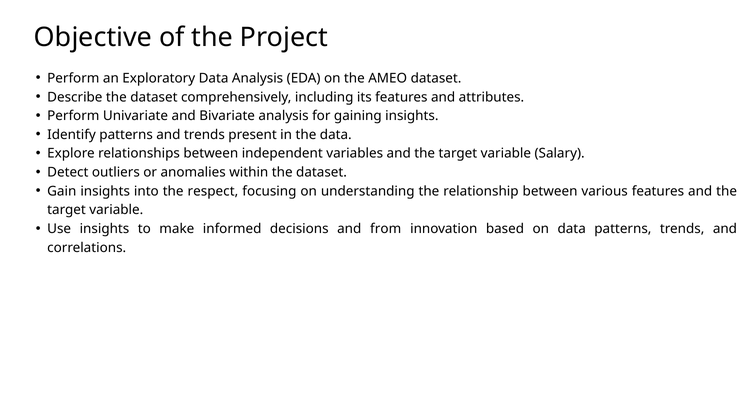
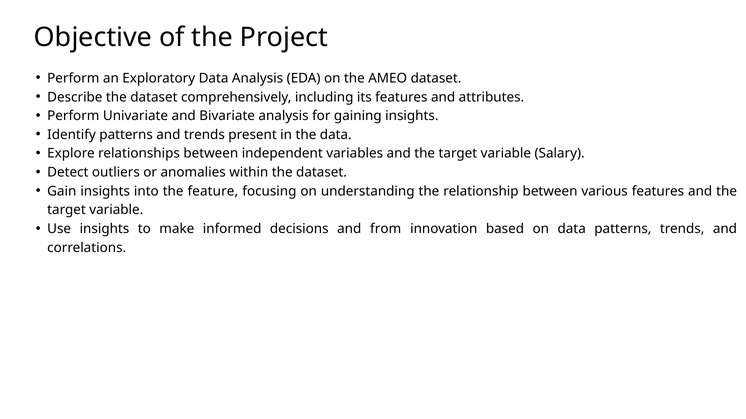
respect: respect -> feature (213, 191)
